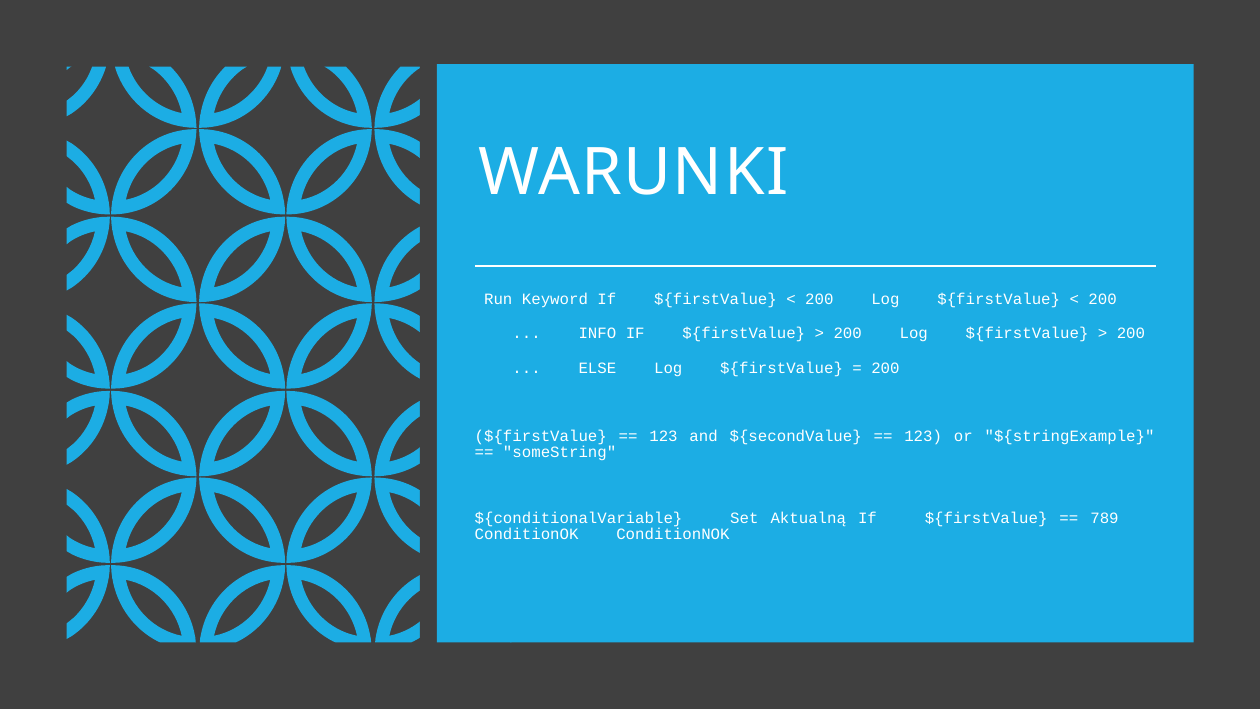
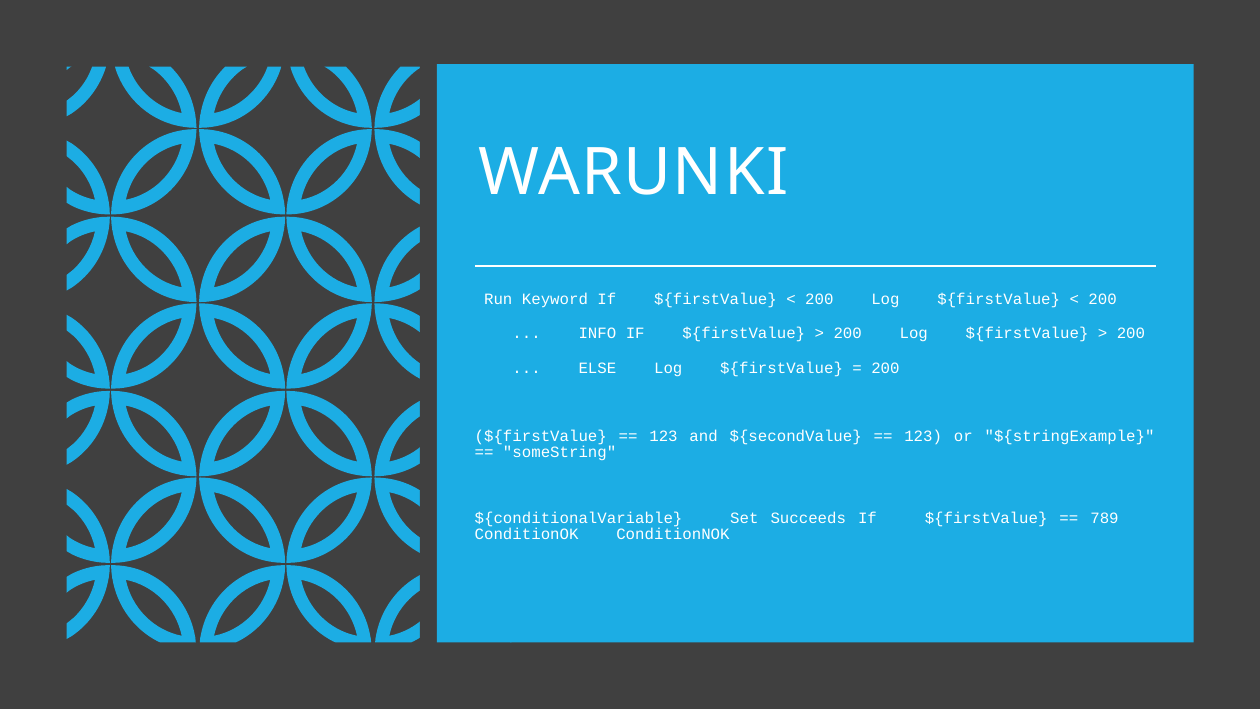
Aktualną: Aktualną -> Succeeds (808, 519)
